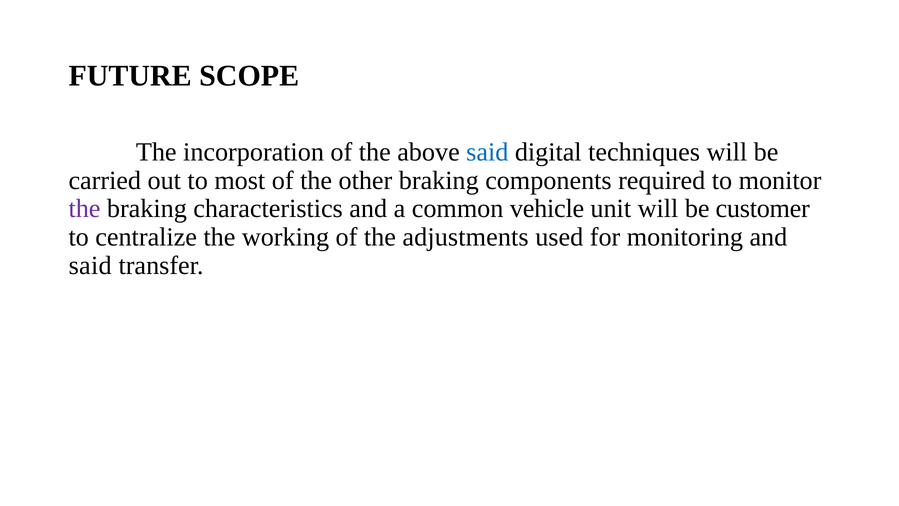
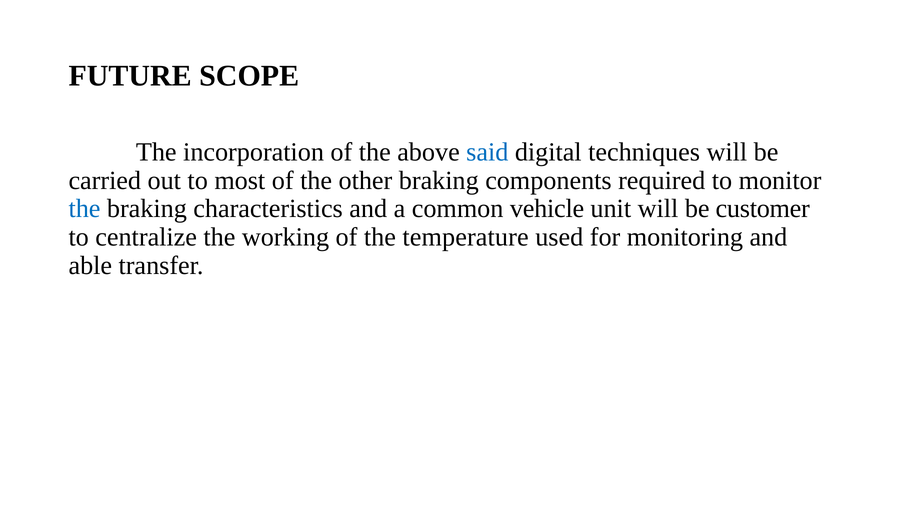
the colour: purple -> blue (85, 209)
adjustments: adjustments -> temperature (466, 237)
said: said -> able (90, 265)
